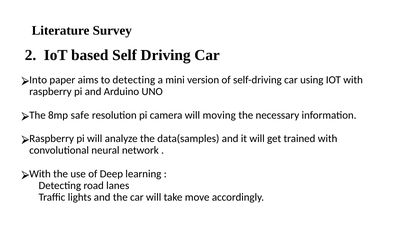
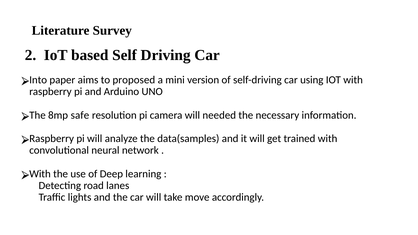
to detecting: detecting -> proposed (134, 80)
moving: moving -> needed (219, 115)
